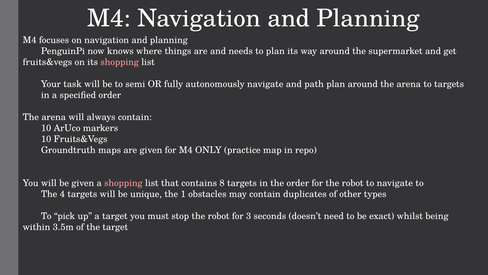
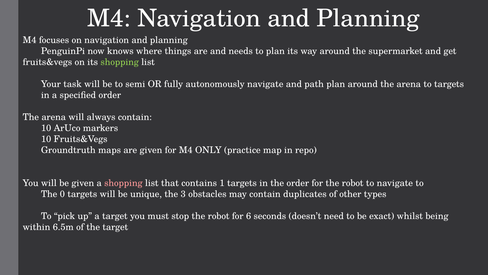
shopping colour: pink -> light green (120, 62)
8: 8 -> 1 (222, 183)
4: 4 -> 0 (62, 194)
1: 1 -> 3 (183, 194)
3: 3 -> 6 (249, 216)
3.5m: 3.5m -> 6.5m (63, 227)
